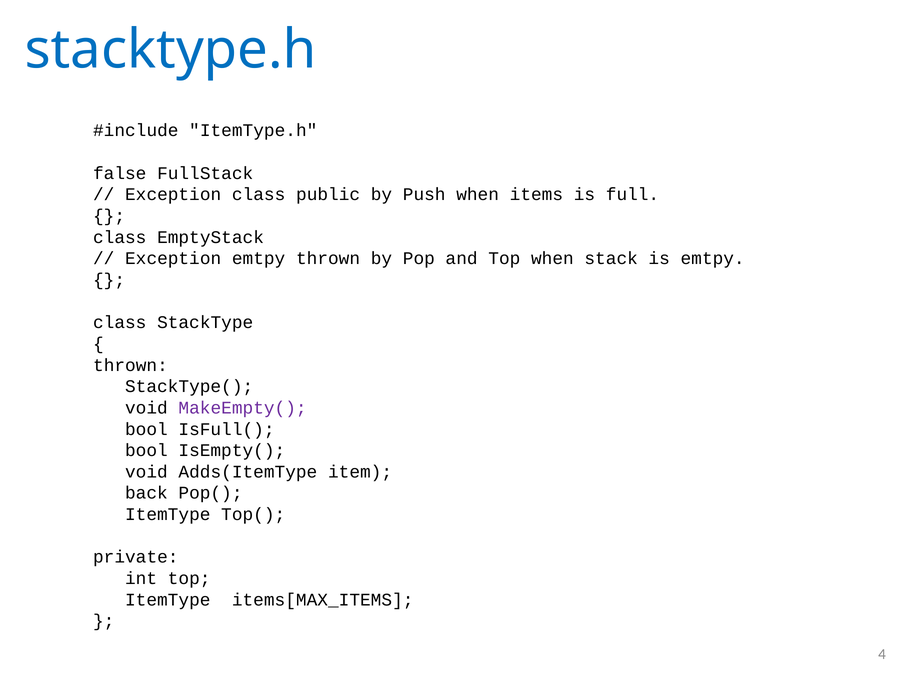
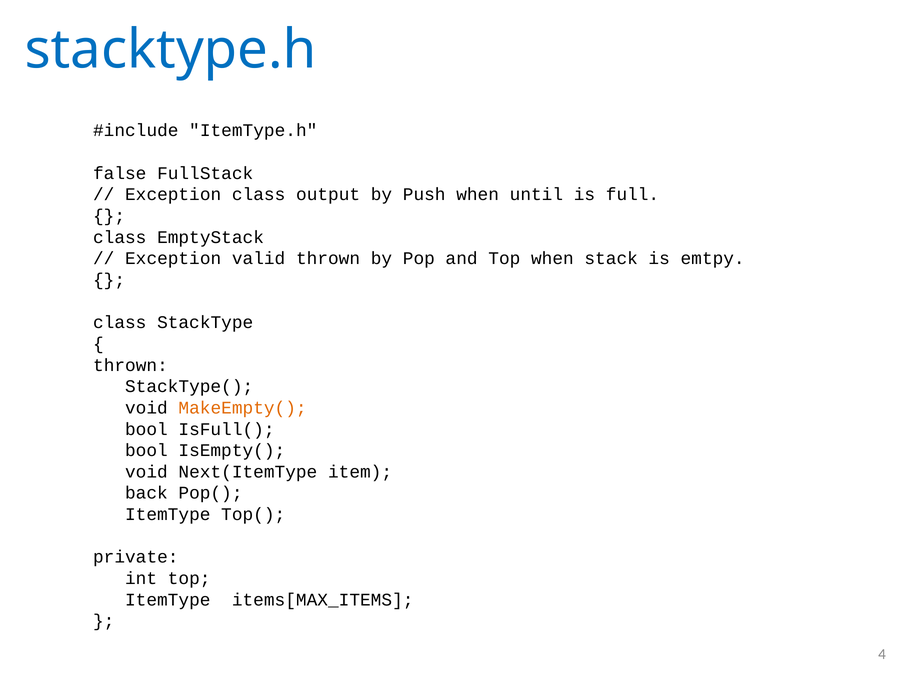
public: public -> output (328, 195)
items: items -> until (536, 195)
Exception emtpy: emtpy -> valid (259, 259)
MakeEmpty( colour: purple -> orange (243, 408)
Adds(ItemType: Adds(ItemType -> Next(ItemType (248, 472)
